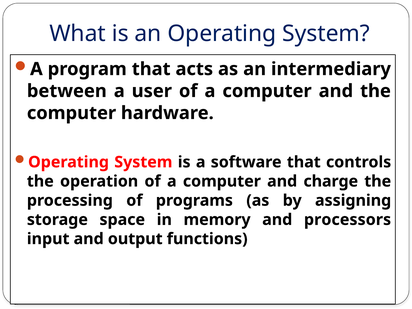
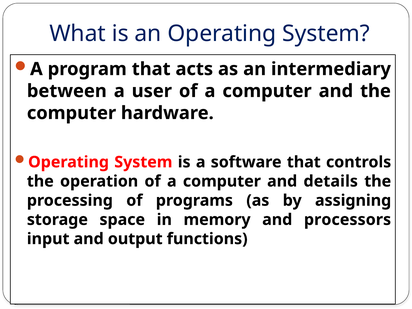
charge: charge -> details (331, 181)
